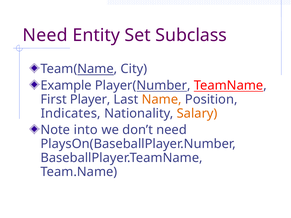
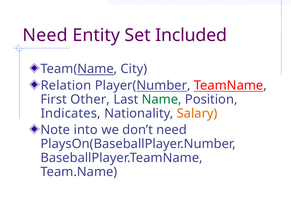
Subclass: Subclass -> Included (191, 35)
Example: Example -> Relation (66, 86)
Player: Player -> Other (90, 100)
Name colour: orange -> green (162, 100)
